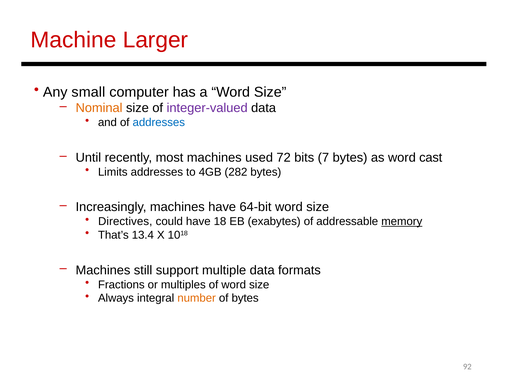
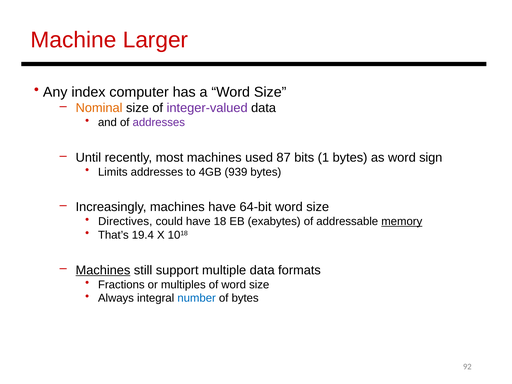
small: small -> index (88, 92)
addresses colour: blue -> purple (159, 122)
72: 72 -> 87 (284, 158)
7: 7 -> 1 (323, 158)
cast: cast -> sign (431, 158)
282: 282 -> 939 (236, 172)
13.4: 13.4 -> 19.4 (143, 235)
Machines underline: none -> present (103, 270)
number colour: orange -> blue (197, 298)
